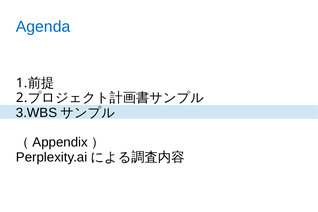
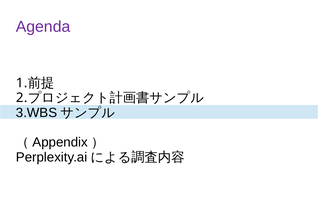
Agenda colour: blue -> purple (43, 27)
